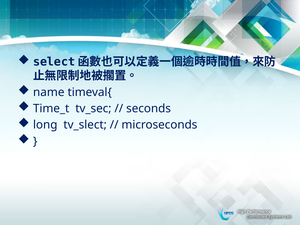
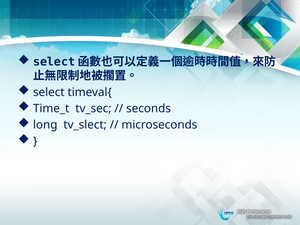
name: name -> select (49, 92)
